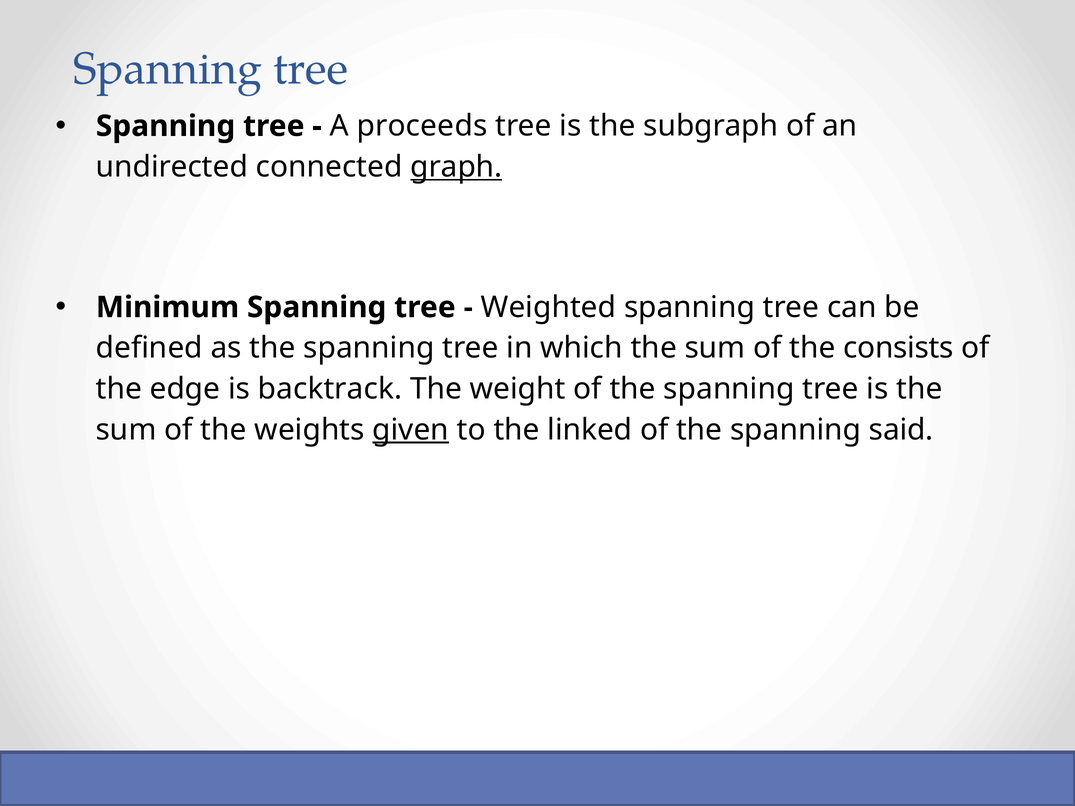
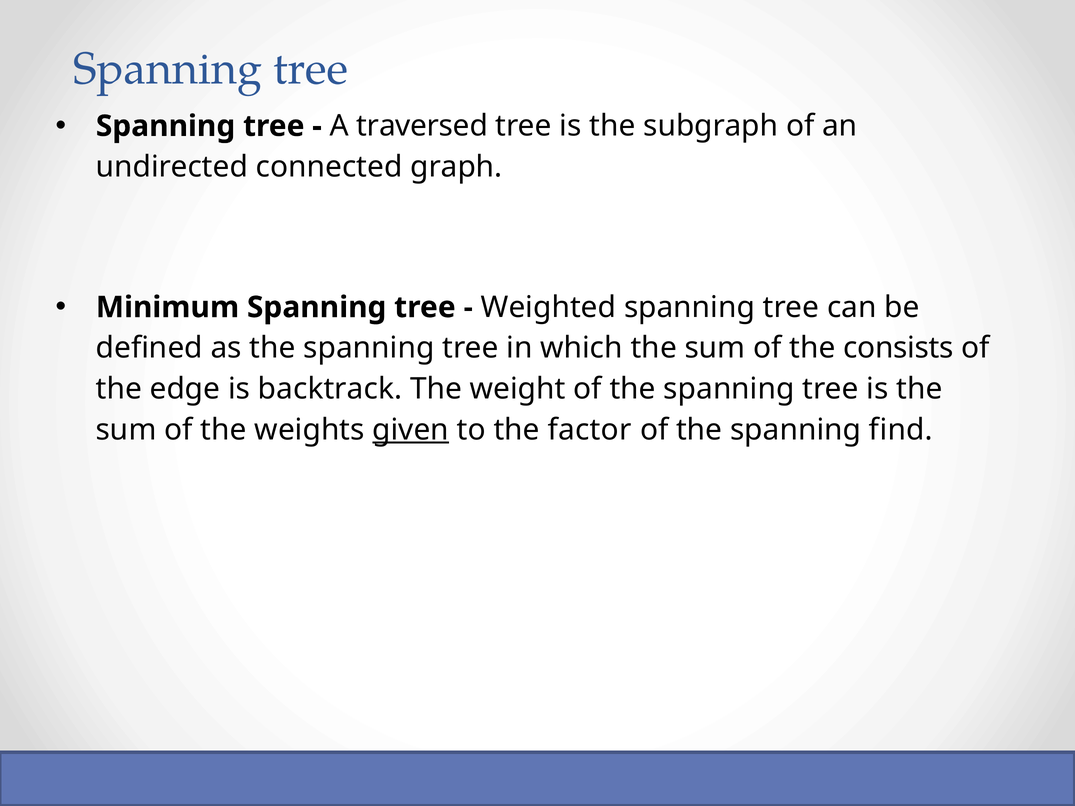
proceeds: proceeds -> traversed (422, 126)
graph underline: present -> none (456, 167)
linked: linked -> factor (590, 430)
said: said -> find (901, 430)
